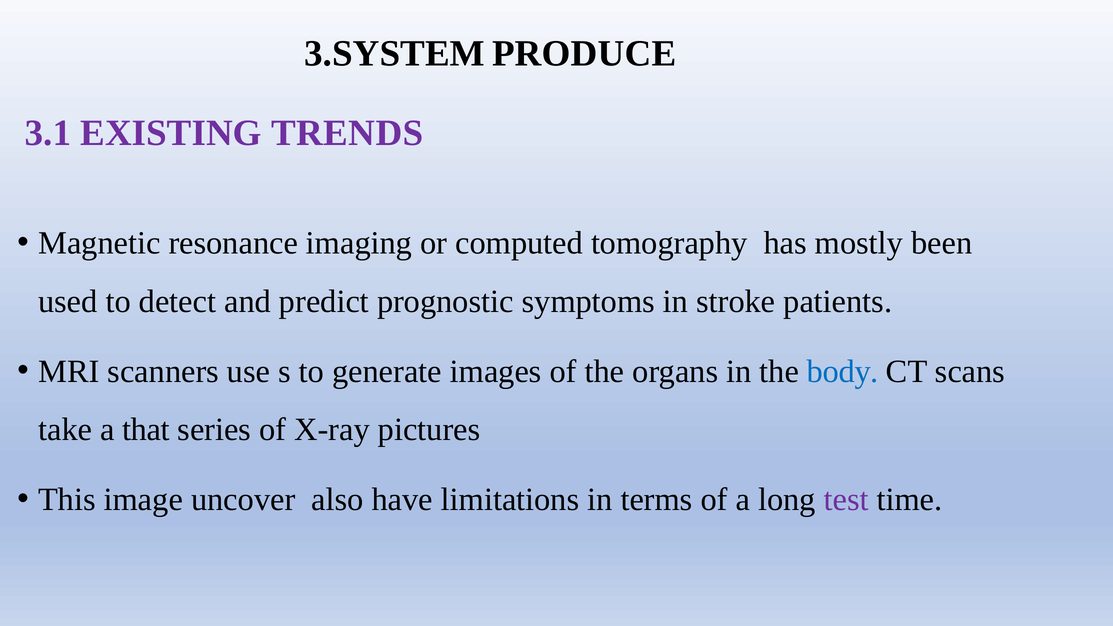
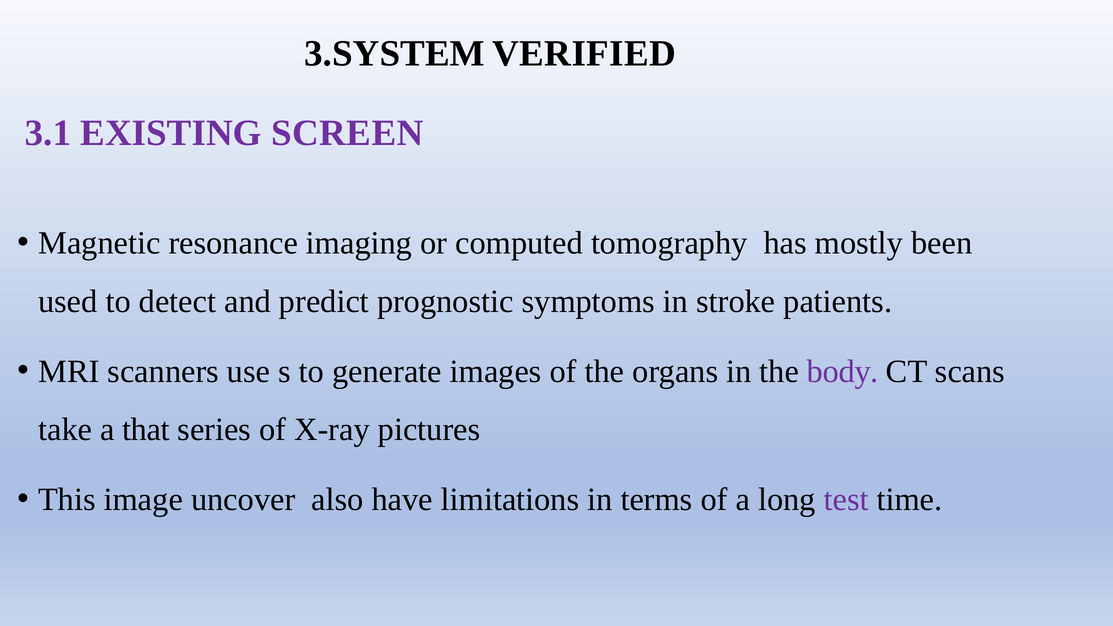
PRODUCE: PRODUCE -> VERIFIED (584, 53)
TRENDS: TRENDS -> SCREEN (347, 133)
body colour: blue -> purple (843, 371)
